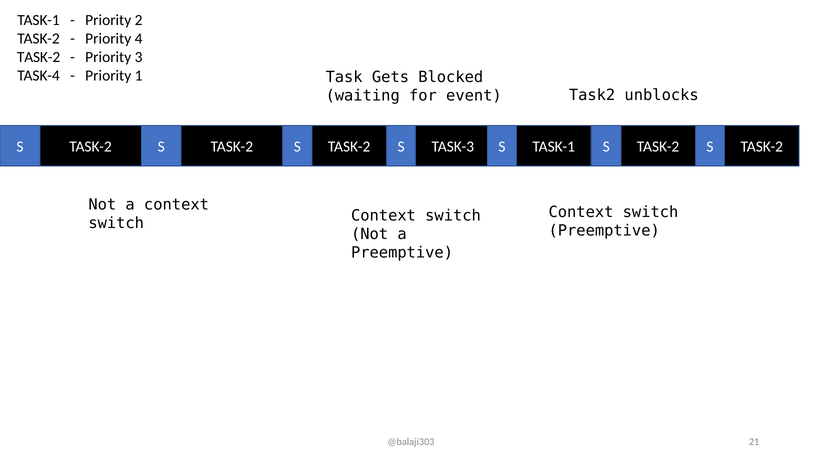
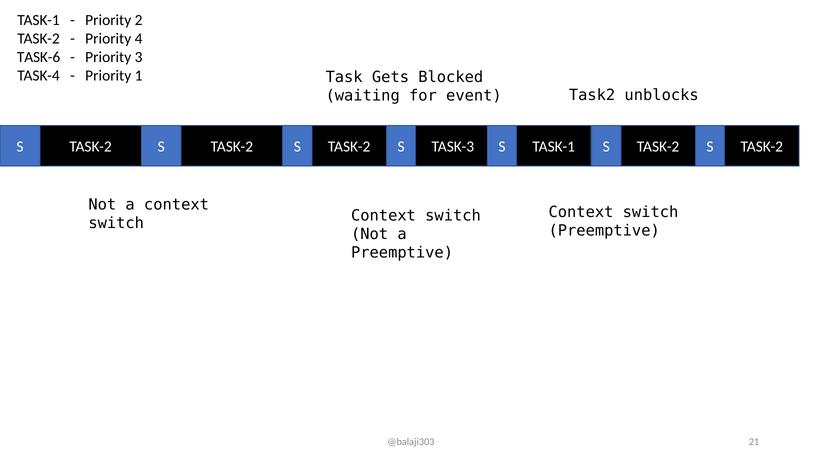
TASK-2: TASK-2 -> TASK-6 (39, 57)
